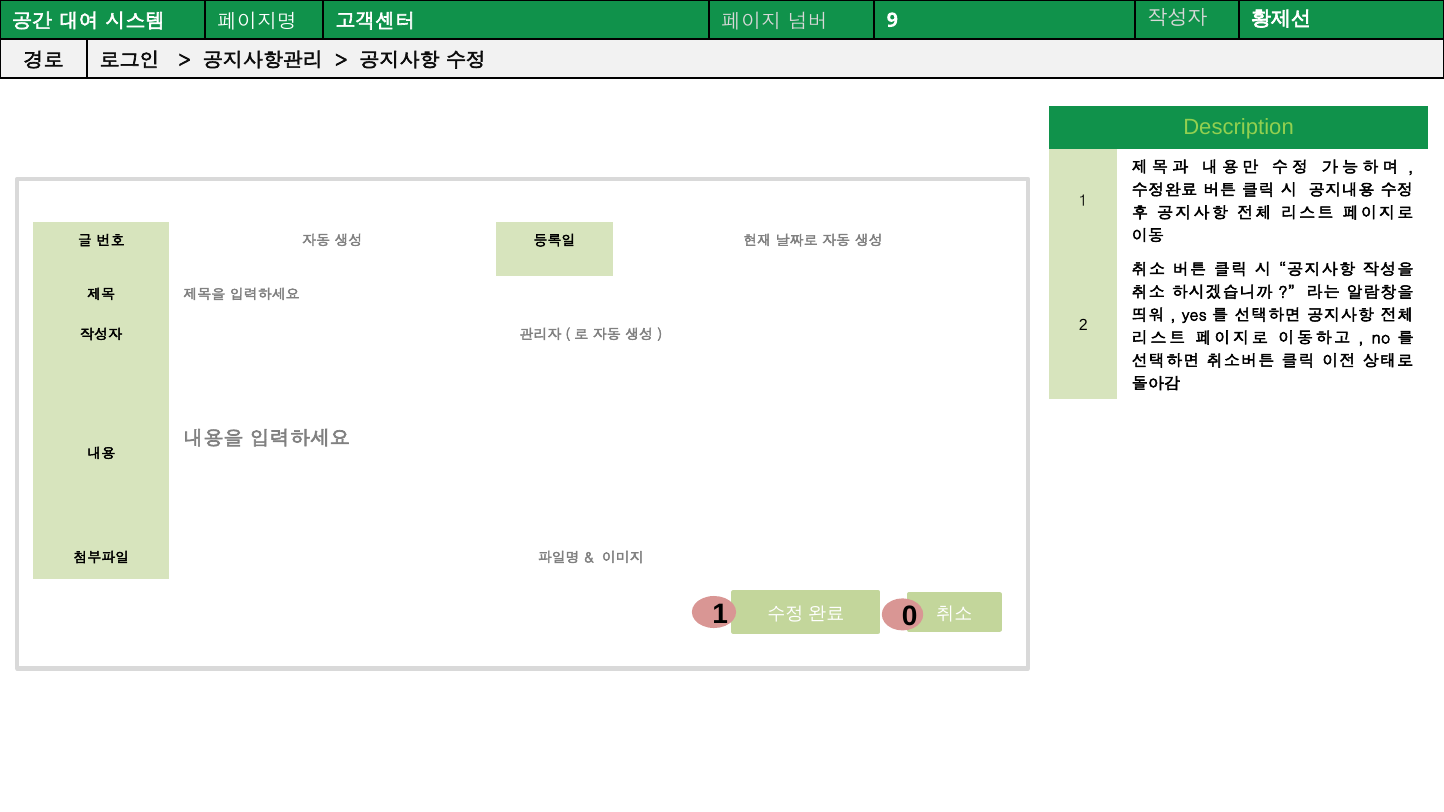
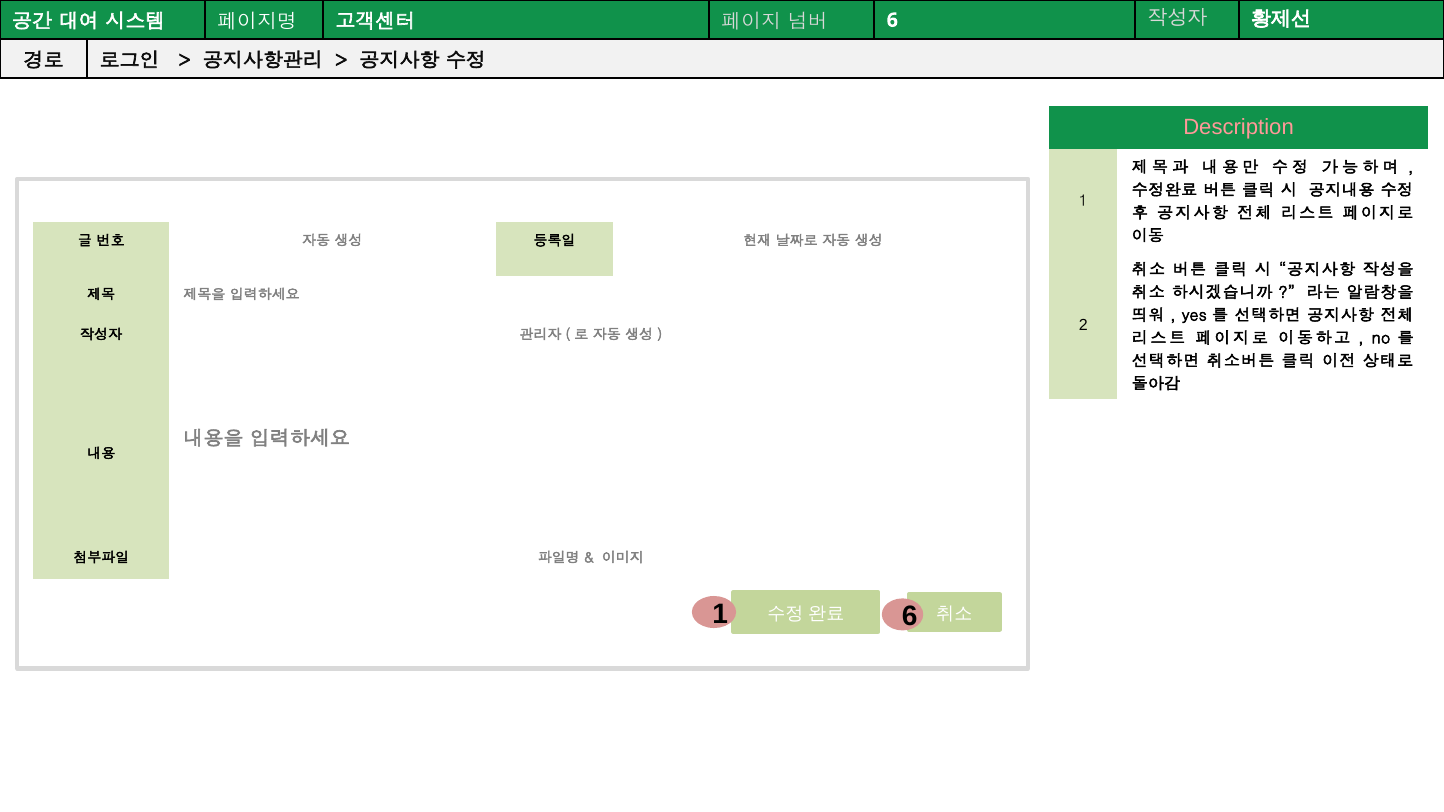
9: 9 -> 6 (892, 20)
Description colour: light green -> pink (1239, 128)
1 0: 0 -> 6 (910, 617)
